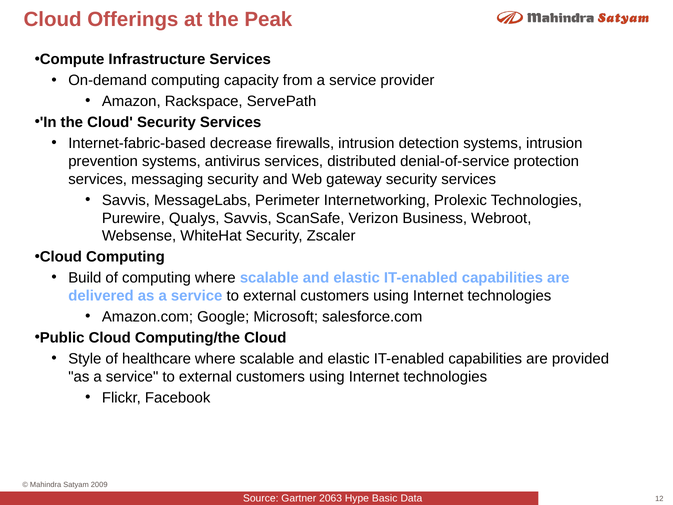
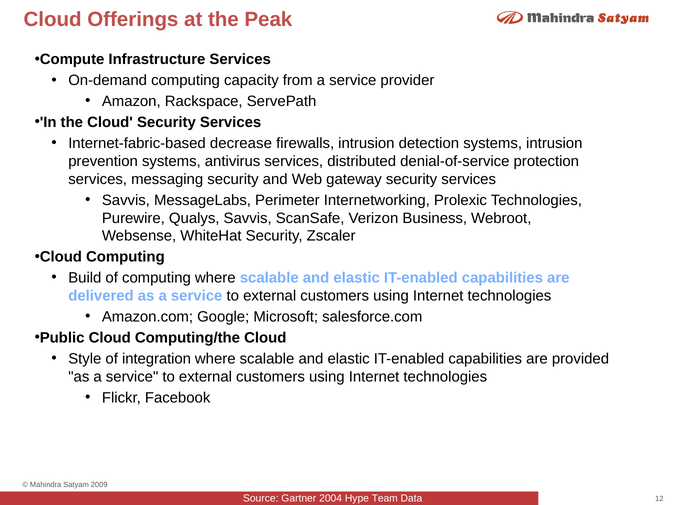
healthcare: healthcare -> integration (157, 359)
2063: 2063 -> 2004 (331, 498)
Basic: Basic -> Team (385, 498)
